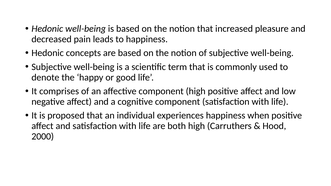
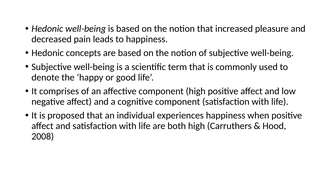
2000: 2000 -> 2008 (43, 136)
